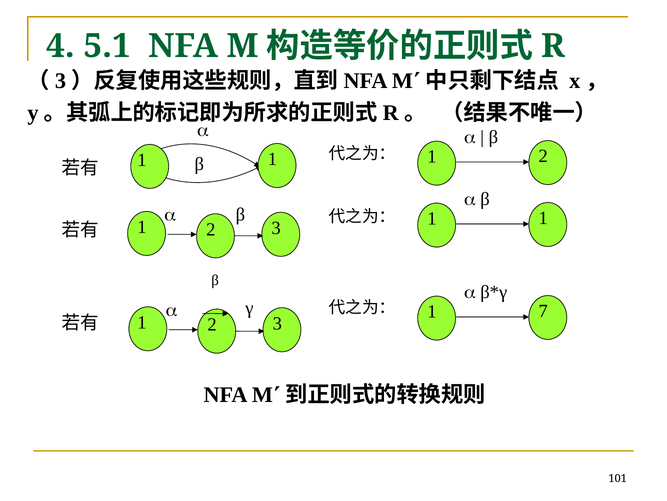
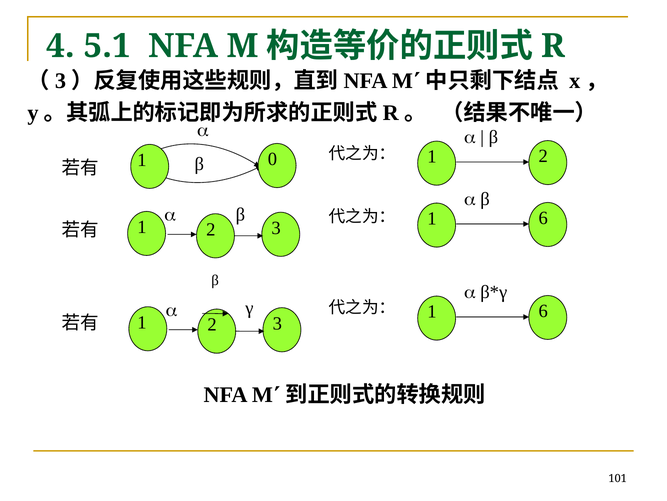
1 β 1: 1 -> 0 (272, 159)
1: 1 -> 6 (543, 218)
7: 7 -> 6 (543, 311)
